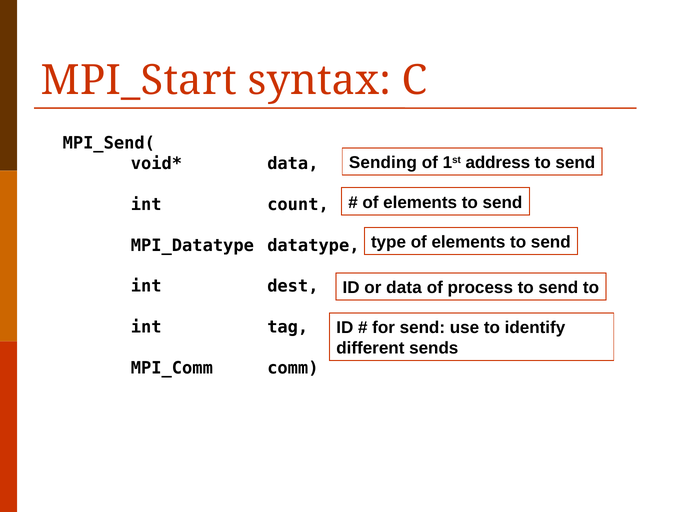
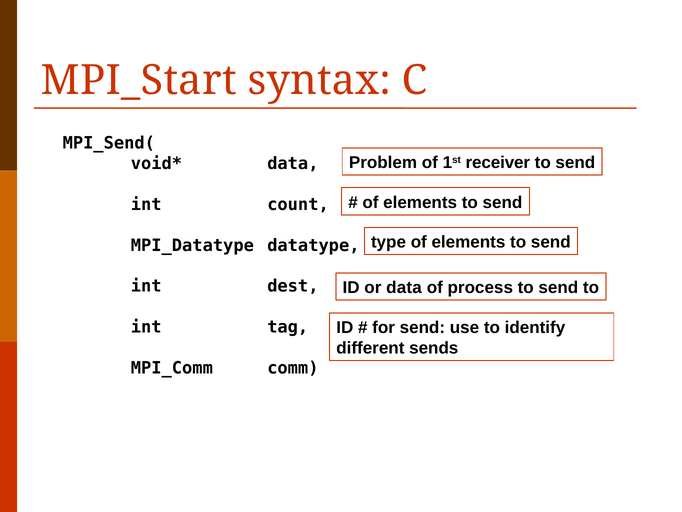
Sending: Sending -> Problem (383, 163)
address: address -> receiver (498, 163)
